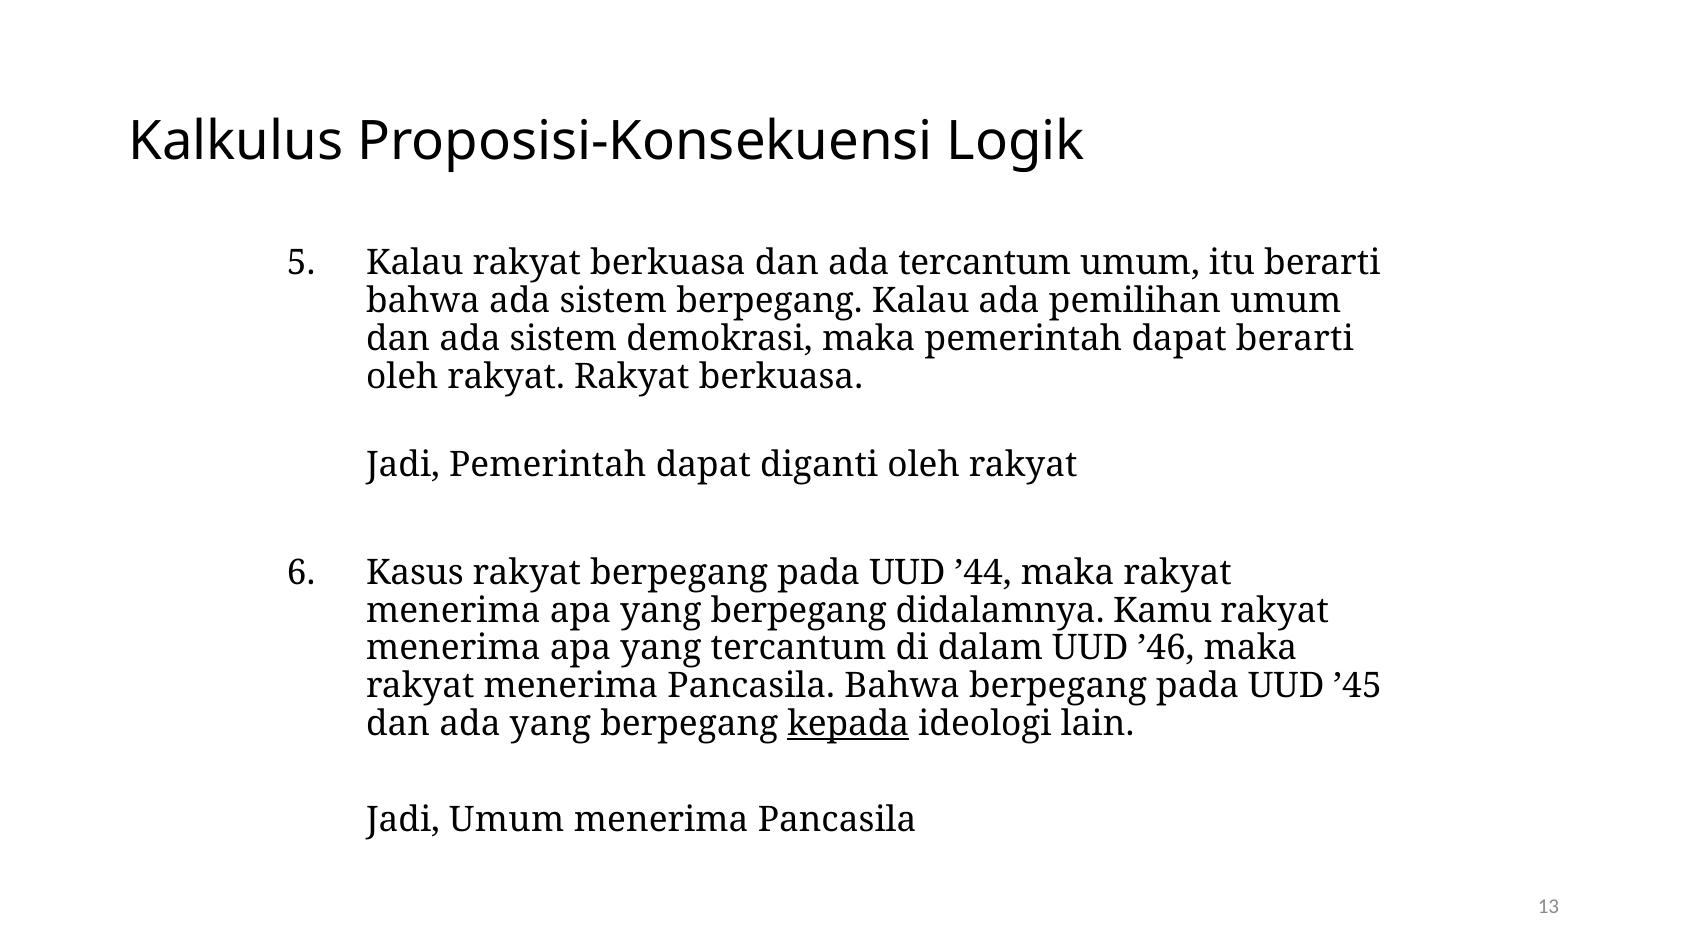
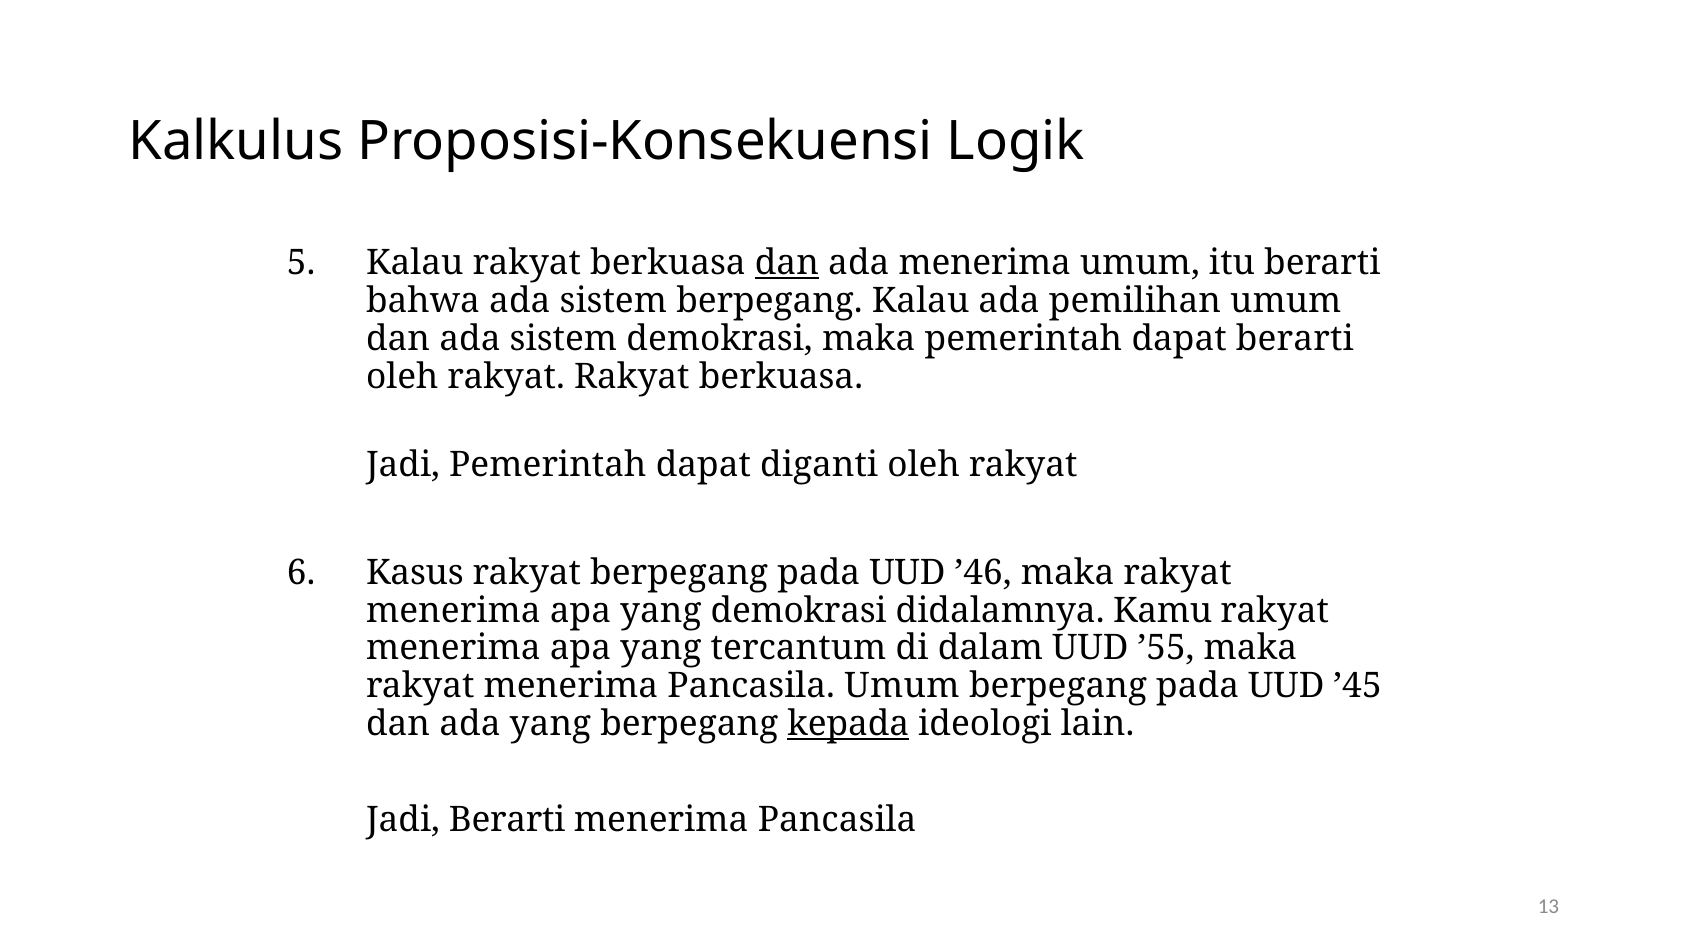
dan underline: none -> present (787, 263)
ada tercantum: tercantum -> menerima (985, 263)
’44: ’44 -> ’46 (983, 573)
apa yang berpegang: berpegang -> demokrasi (799, 611)
’46: ’46 -> ’55 (1166, 649)
Pancasila Bahwa: Bahwa -> Umum (902, 687)
Jadi Umum: Umum -> Berarti (507, 821)
